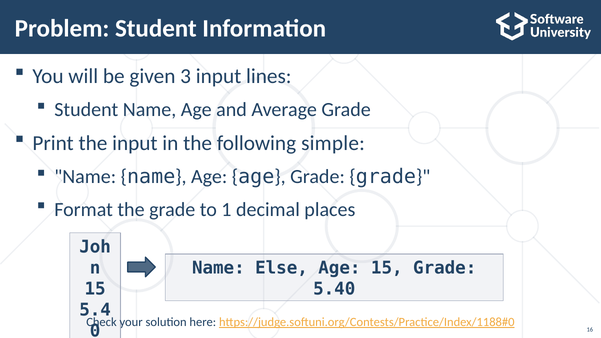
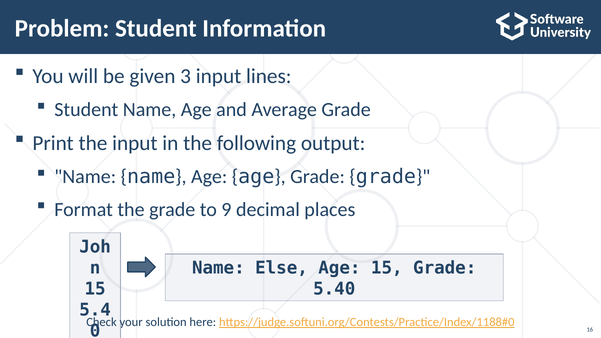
simple: simple -> output (333, 143)
1: 1 -> 9 (226, 210)
